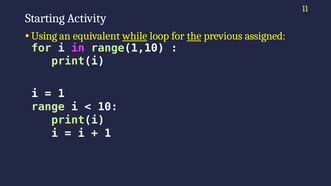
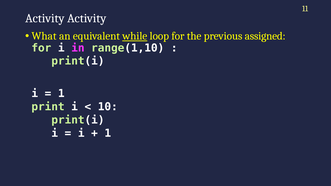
Starting: Starting -> Activity (45, 18)
Using: Using -> What (44, 36)
the underline: present -> none (194, 36)
range: range -> print (48, 107)
